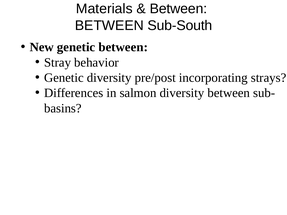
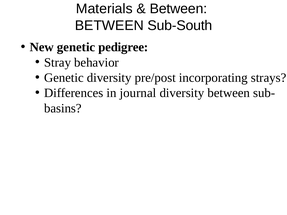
genetic between: between -> pedigree (123, 47)
salmon: salmon -> journal (138, 93)
